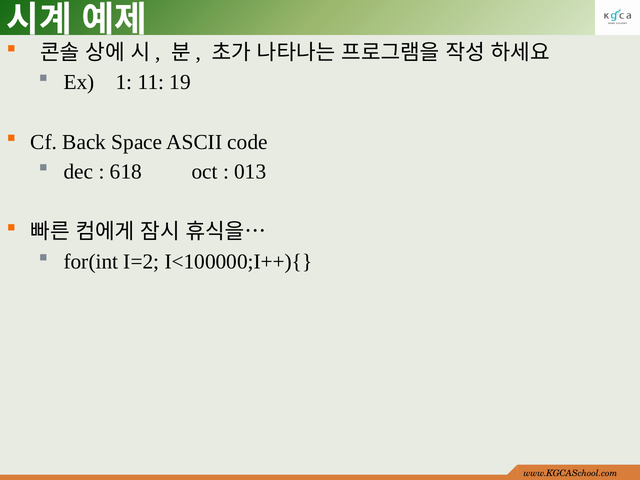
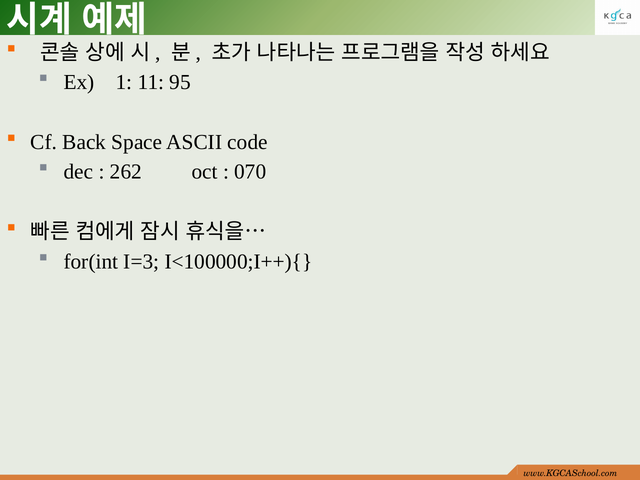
19: 19 -> 95 (180, 82)
618: 618 -> 262 (126, 172)
013: 013 -> 070 (250, 172)
I=2: I=2 -> I=3 (141, 262)
